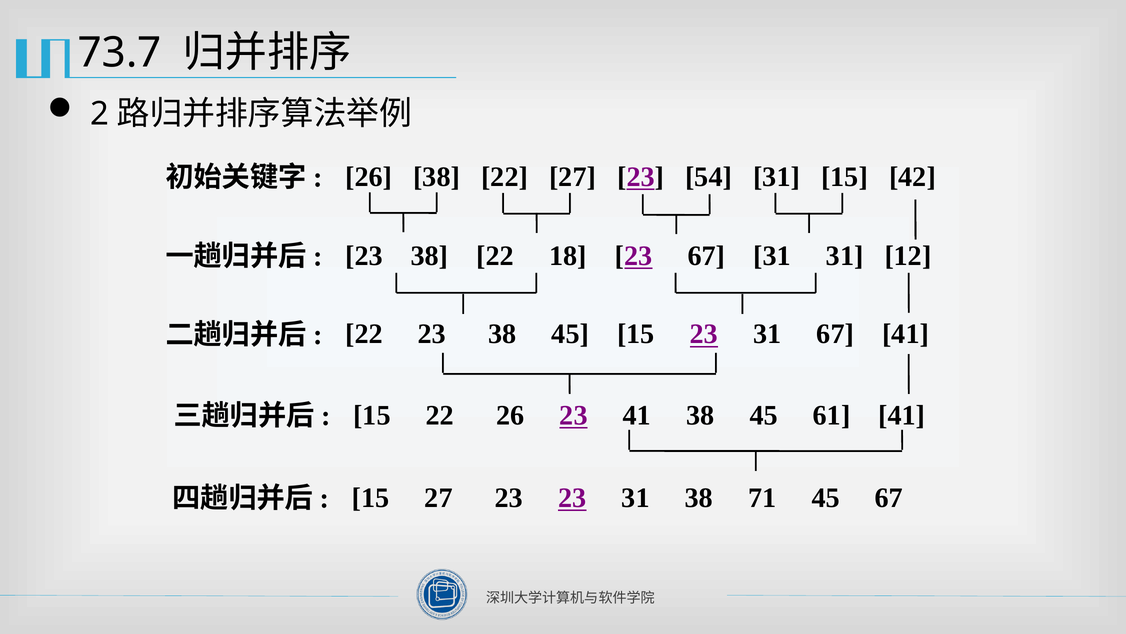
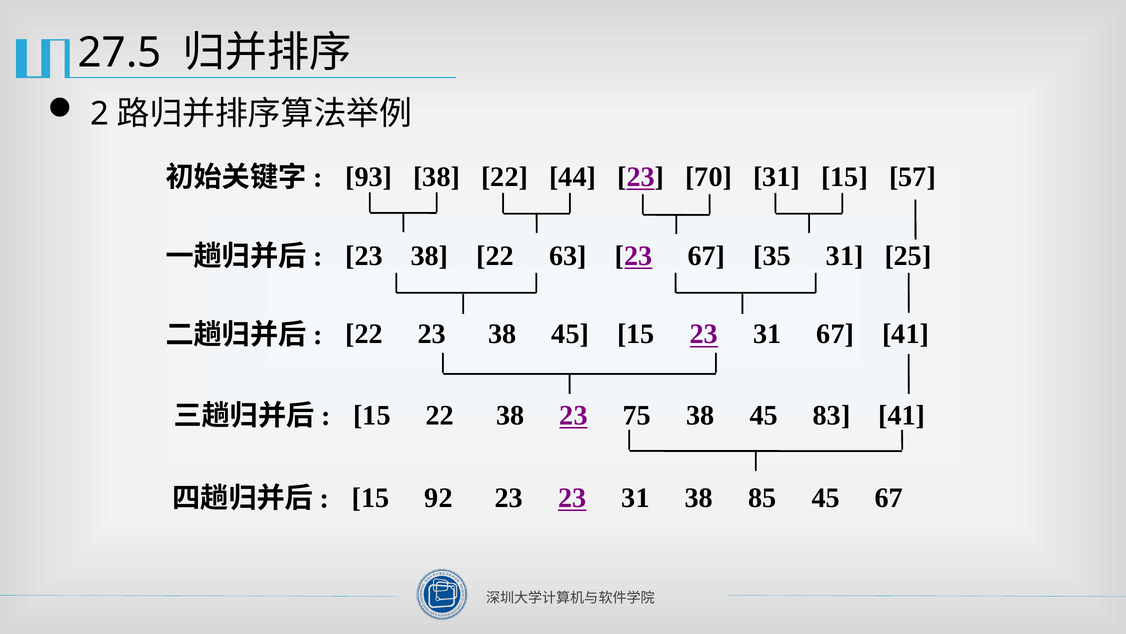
73.7: 73.7 -> 27.5 (120, 53)
26: 26 -> 93 (369, 177)
22 27: 27 -> 44 (573, 177)
54: 54 -> 70 (709, 177)
42: 42 -> 57 (912, 177)
18: 18 -> 63 (568, 256)
67 31: 31 -> 35 (772, 256)
12: 12 -> 25 (908, 256)
22 26: 26 -> 38 (510, 415)
23 41: 41 -> 75 (637, 415)
61: 61 -> 83 (832, 415)
15 27: 27 -> 92 (439, 497)
71: 71 -> 85 (762, 497)
